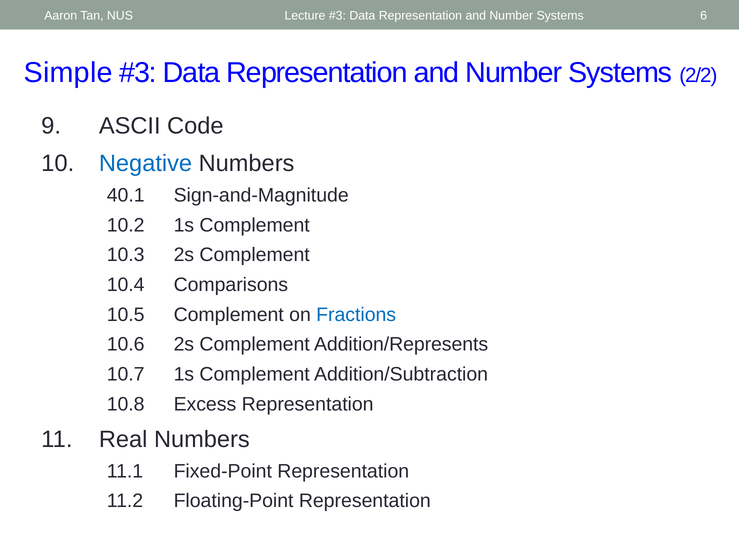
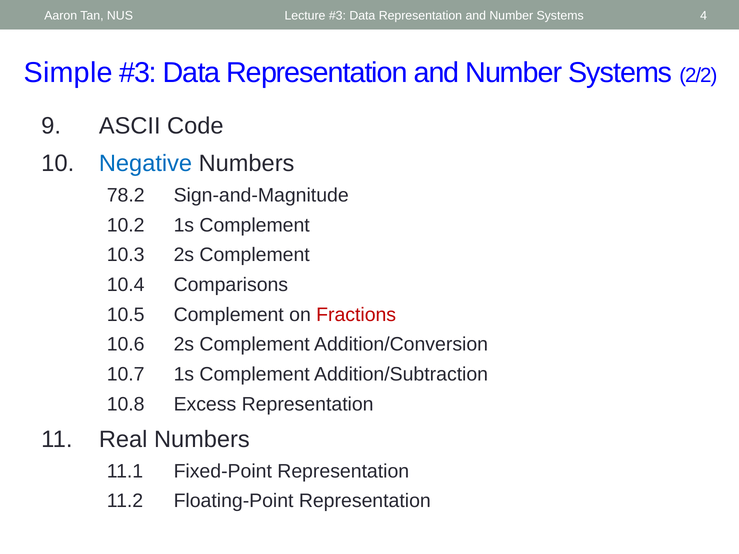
6: 6 -> 4 (704, 16)
40.1: 40.1 -> 78.2 (126, 196)
Fractions colour: blue -> red (356, 315)
Addition/Represents: Addition/Represents -> Addition/Conversion (401, 345)
